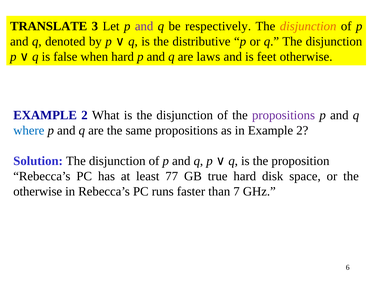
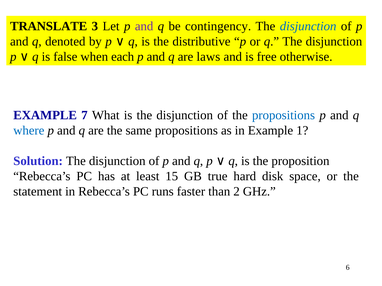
respectively: respectively -> contingency (218, 26)
disjunction colour: orange -> blue (308, 26)
when hard: hard -> each (123, 57)
feet: feet -> free (267, 57)
2: 2 -> 7 (84, 115)
propositions colour: purple -> blue (283, 115)
in Example 2: 2 -> 1 (302, 131)
77: 77 -> 15 (172, 177)
otherwise: otherwise -> statement (38, 192)
7: 7 -> 2 (237, 192)
